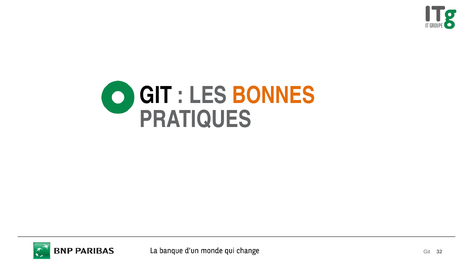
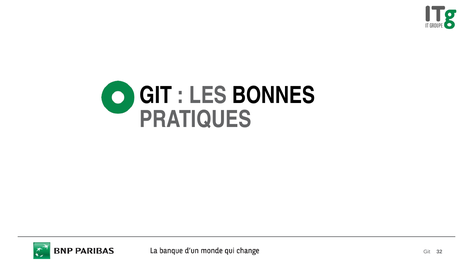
BONNES colour: orange -> black (274, 95)
